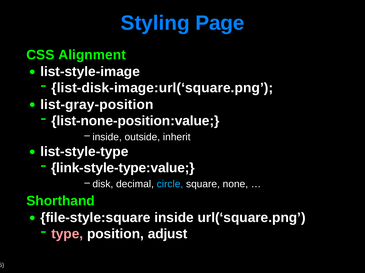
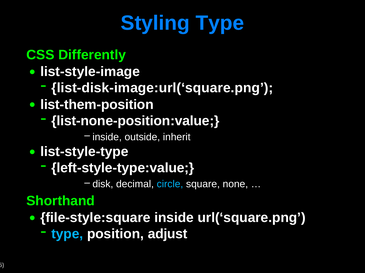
Styling Page: Page -> Type (220, 23)
Alignment: Alignment -> Differently (92, 55)
list-gray-position: list-gray-position -> list-them-position (97, 105)
link-style-type:value: link-style-type:value -> left-style-type:value (123, 168)
type colour: pink -> light blue (67, 234)
